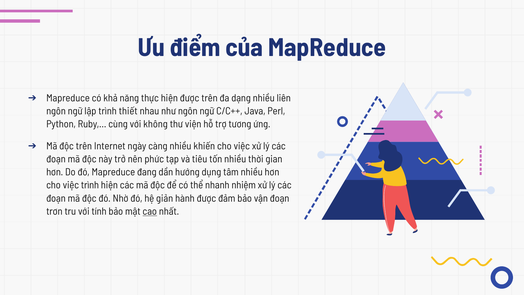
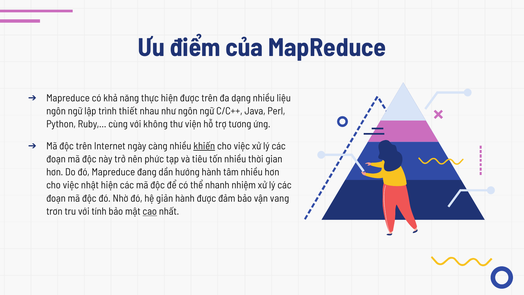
liên: liên -> liệu (284, 98)
khiến underline: none -> present (204, 146)
hướng dụng: dụng -> hành (211, 172)
việc trình: trình -> nhật (90, 185)
vận đoạn: đoạn -> vang (280, 198)
